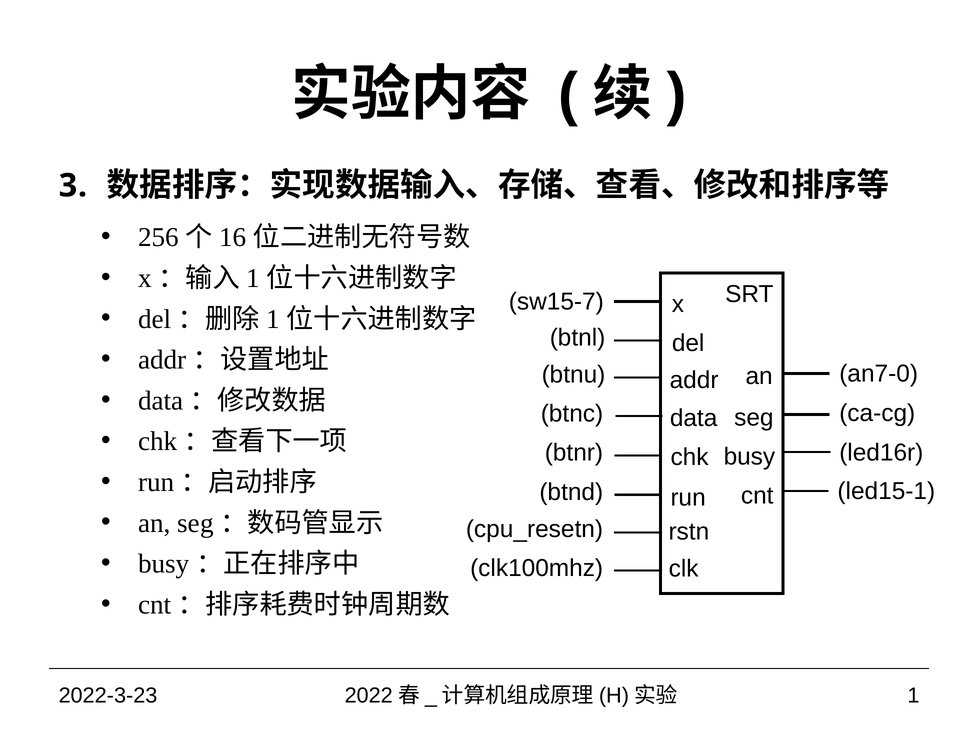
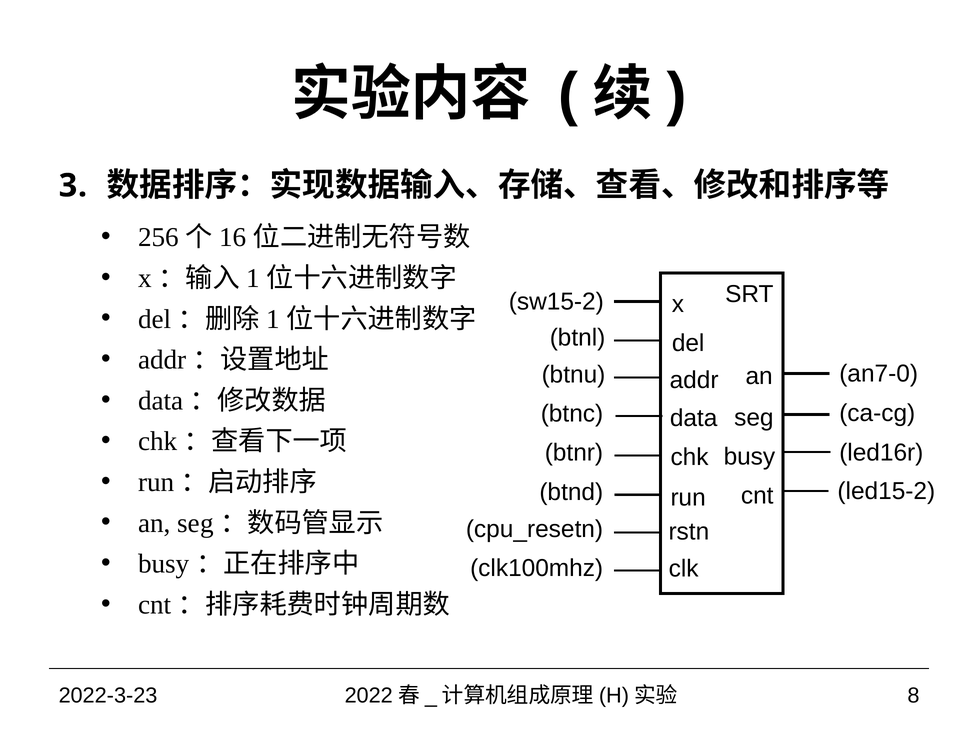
sw15-7: sw15-7 -> sw15-2 (556, 302)
led15-1: led15-1 -> led15-2 (886, 491)
1: 1 -> 8 (913, 695)
